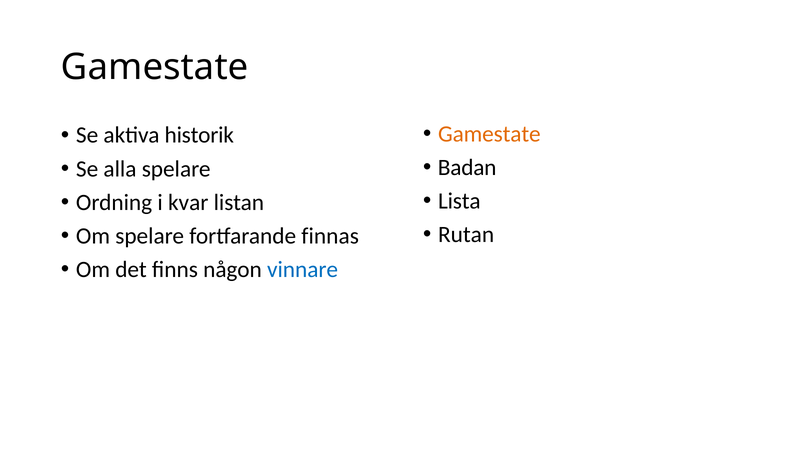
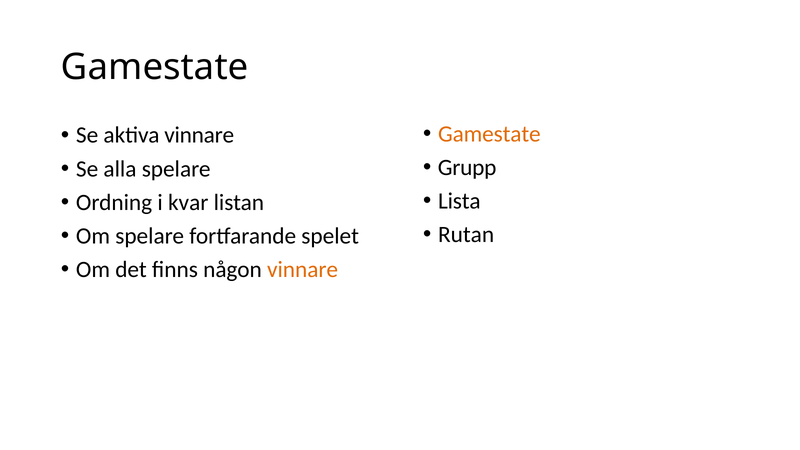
aktiva historik: historik -> vinnare (199, 135)
Badan: Badan -> Grupp (467, 167)
finnas: finnas -> spelet (330, 236)
vinnare colour: blue -> orange (303, 269)
